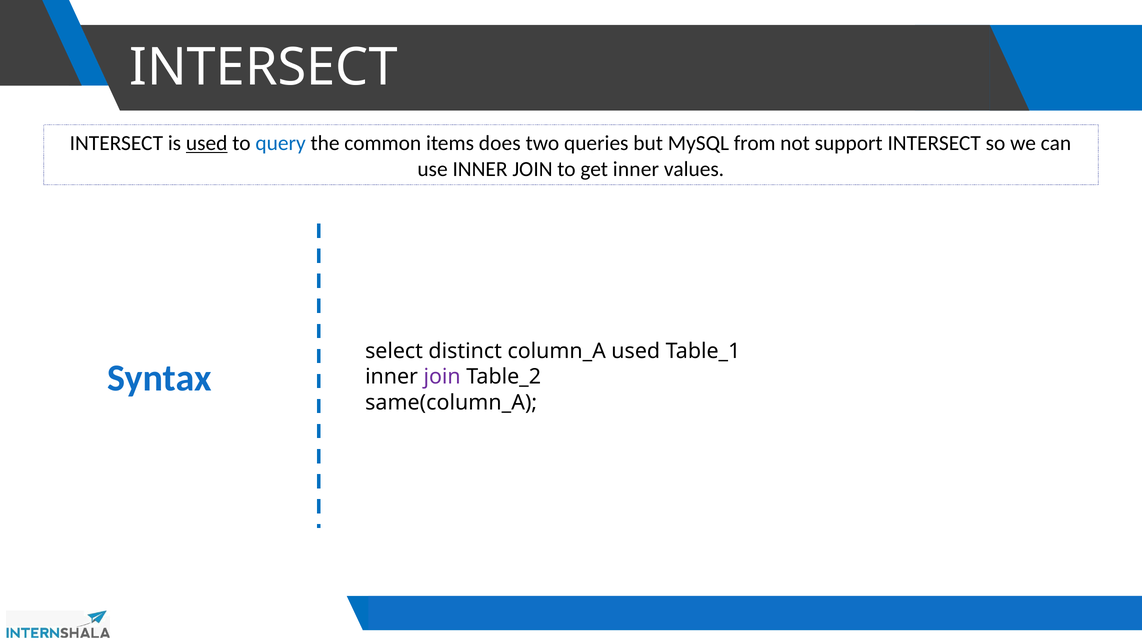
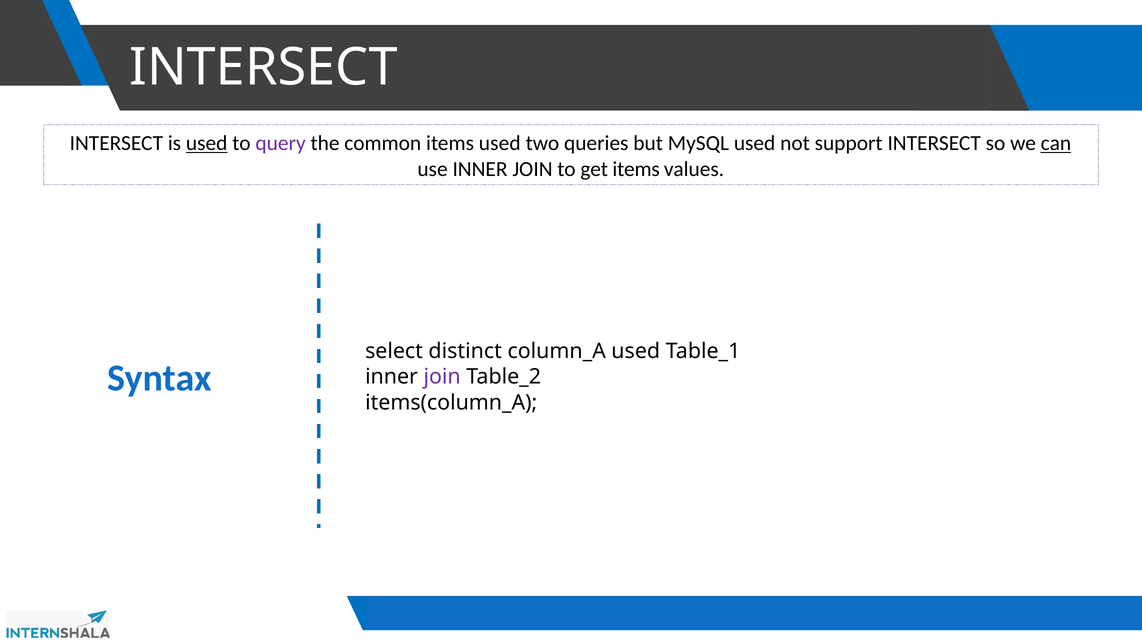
query colour: blue -> purple (281, 143)
items does: does -> used (500, 143)
MySQL from: from -> used (755, 143)
can underline: none -> present (1056, 143)
get inner: inner -> items (636, 169)
same(column_A: same(column_A -> items(column_A (451, 402)
